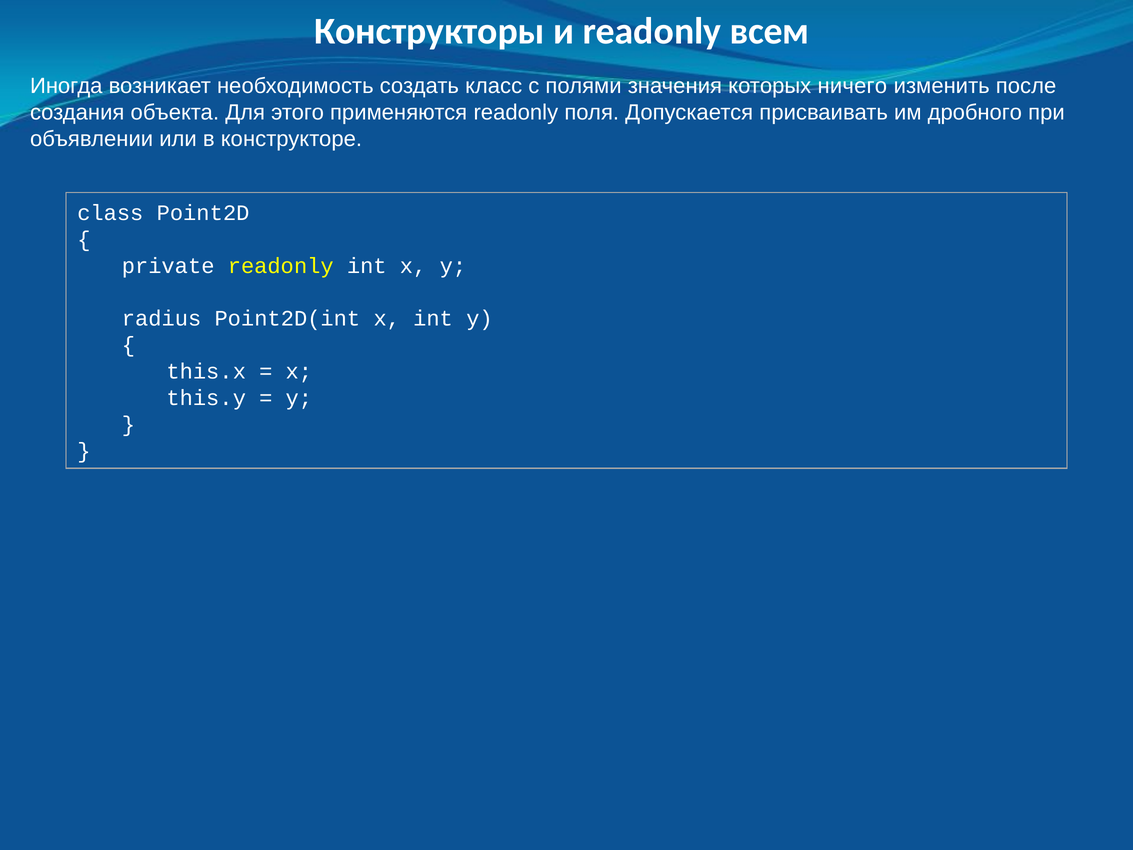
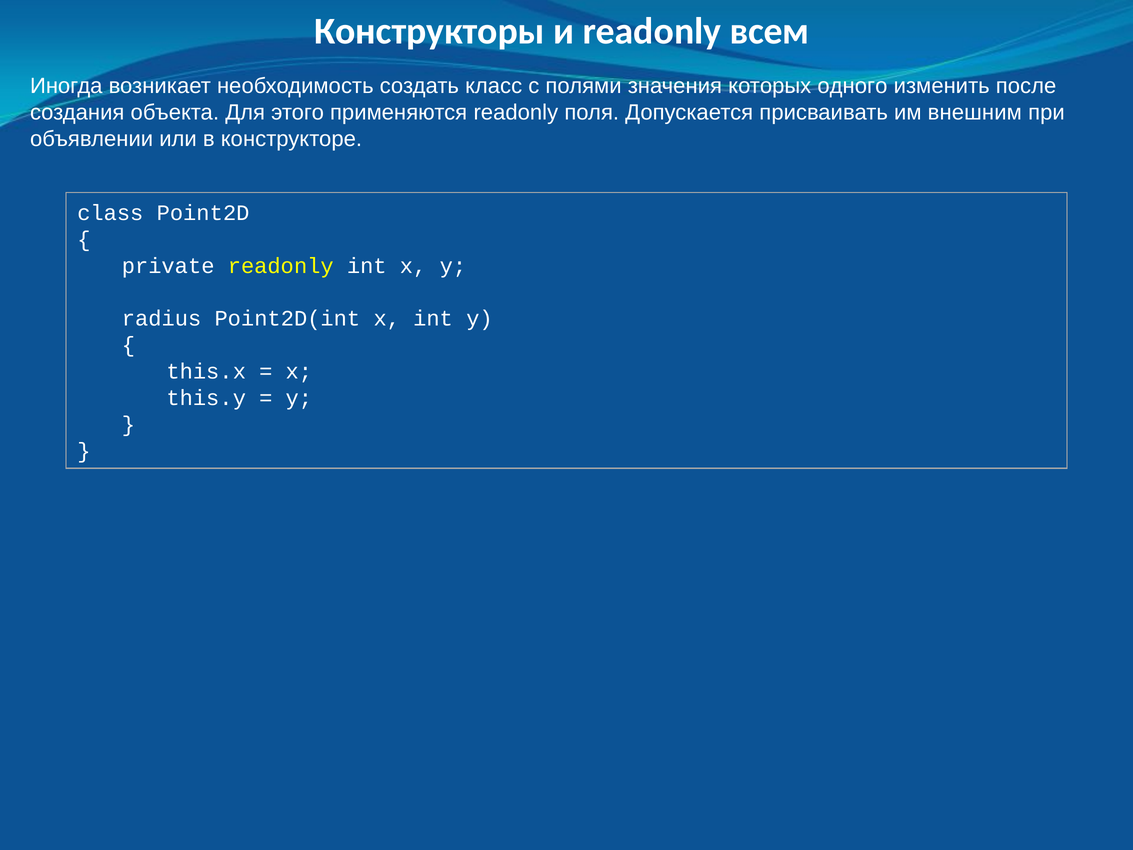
ничего: ничего -> одного (852, 86)
дробного: дробного -> внешним (975, 112)
